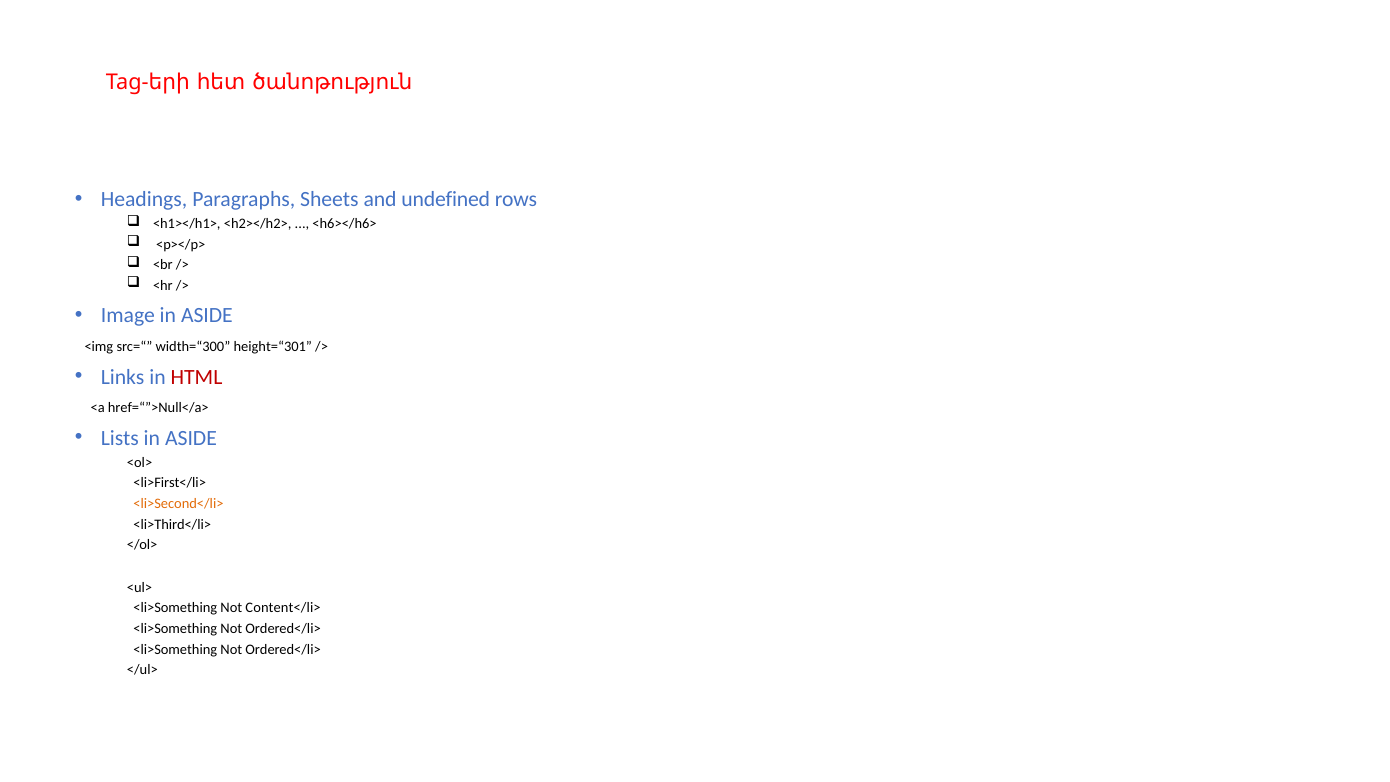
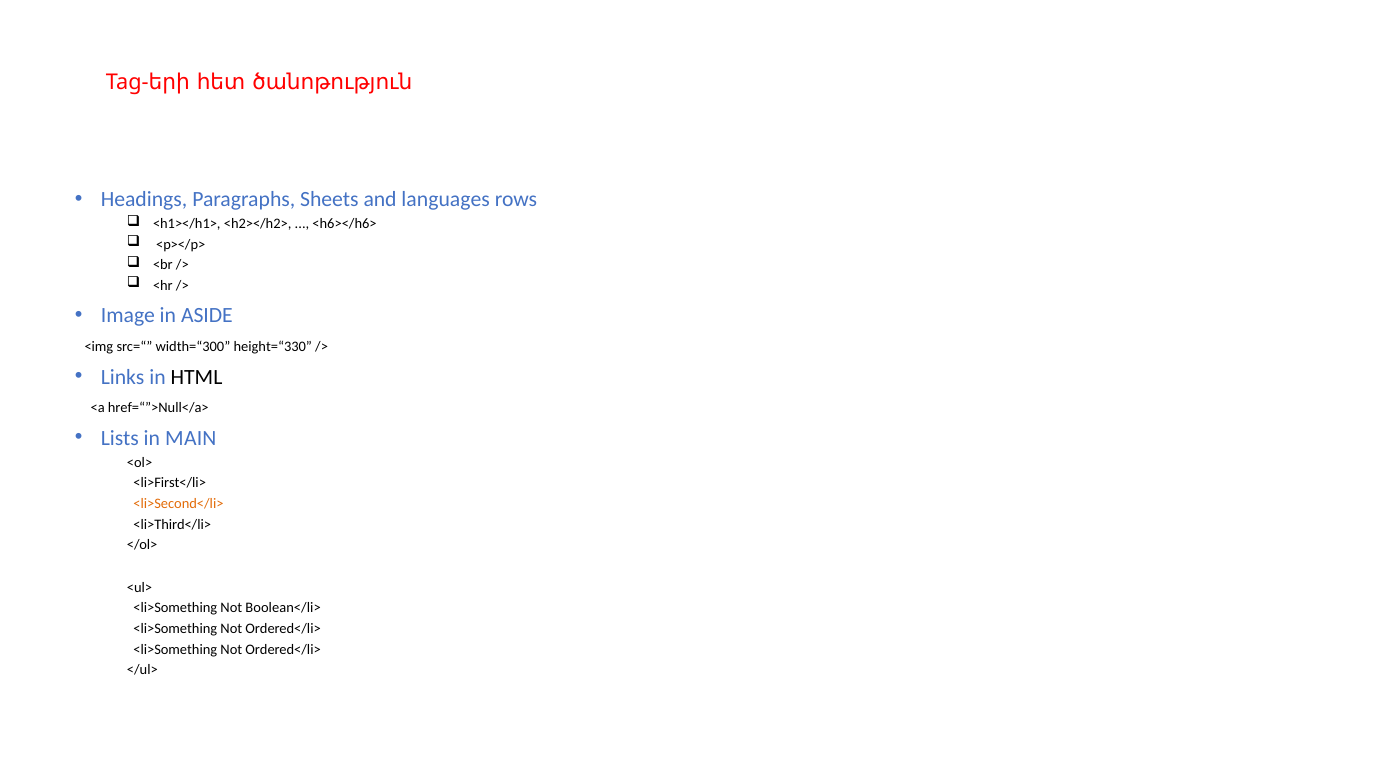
undefined: undefined -> languages (446, 199)
height=“301: height=“301 -> height=“330 (273, 347)
HTML colour: red -> black (197, 377)
Lists in ASIDE: ASIDE -> MAIN (191, 438)
Content</li>: Content</li> -> Boolean</li> (283, 608)
